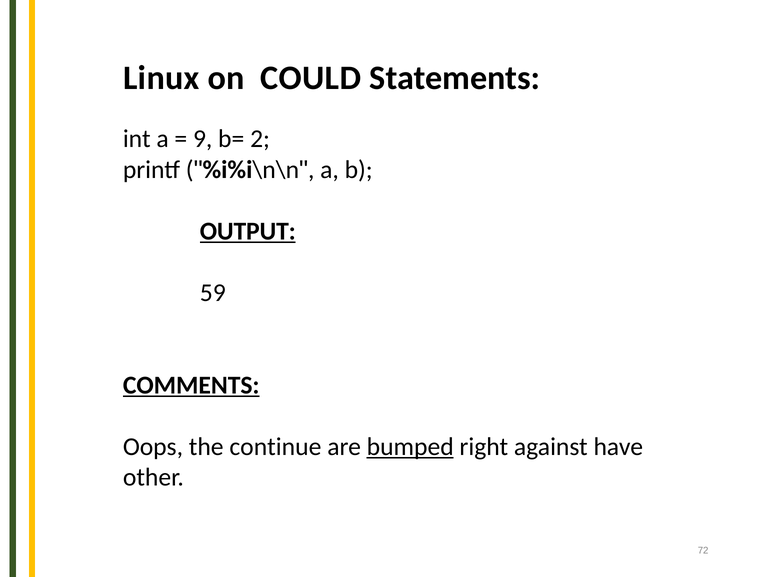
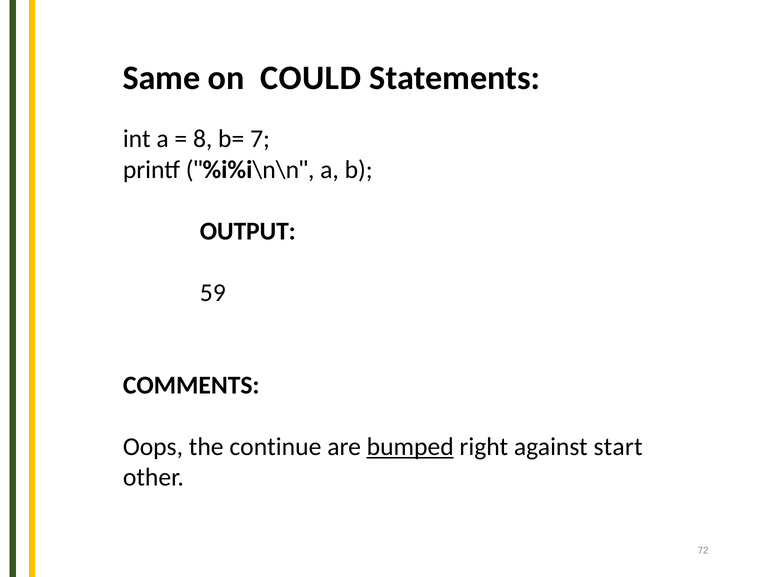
Linux: Linux -> Same (162, 78)
9: 9 -> 8 (203, 139)
2: 2 -> 7 (260, 139)
OUTPUT underline: present -> none (248, 231)
COMMENTS underline: present -> none (191, 385)
have: have -> start (618, 446)
